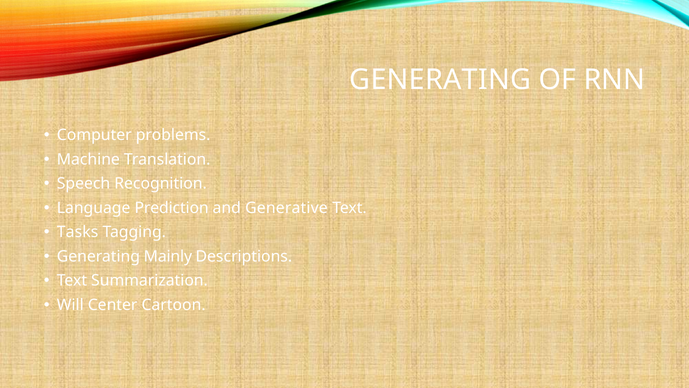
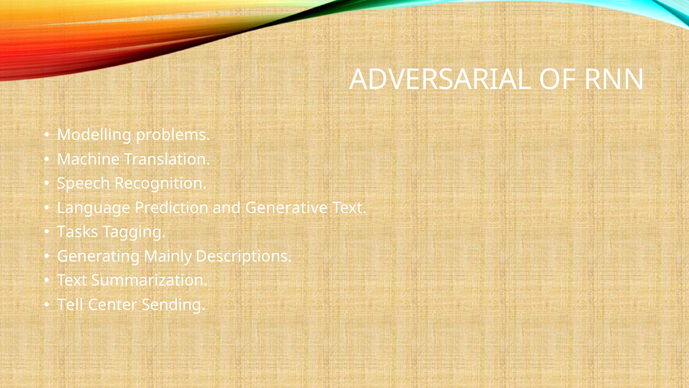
GENERATING: GENERATING -> ADVERSARIAL (441, 80)
Computer: Computer -> Modelling (94, 135)
Will: Will -> Tell (70, 305)
Cartoon: Cartoon -> Sending (174, 305)
